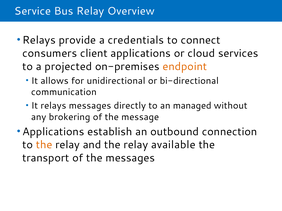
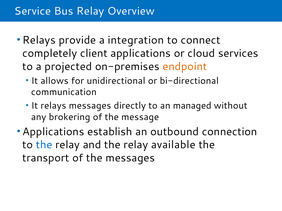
credentials: credentials -> integration (136, 40)
consumers: consumers -> completely (50, 53)
the colour: orange -> blue (44, 145)
